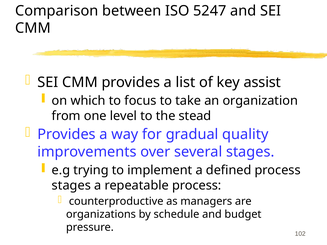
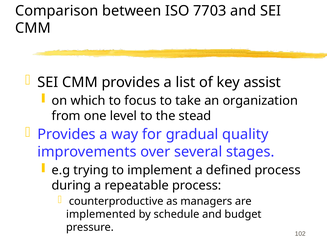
5247: 5247 -> 7703 (210, 11)
stages: stages -> during (71, 186)
organizations: organizations -> implemented (101, 214)
